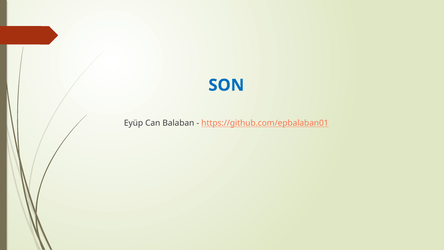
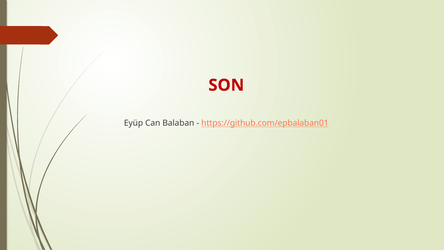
SON colour: blue -> red (226, 85)
